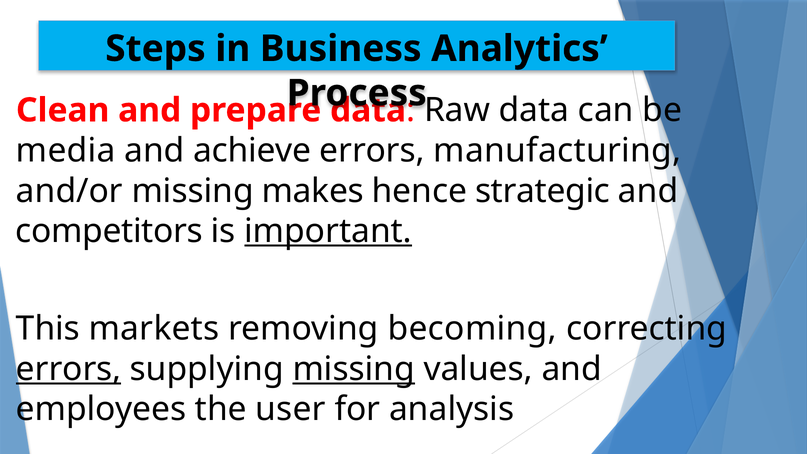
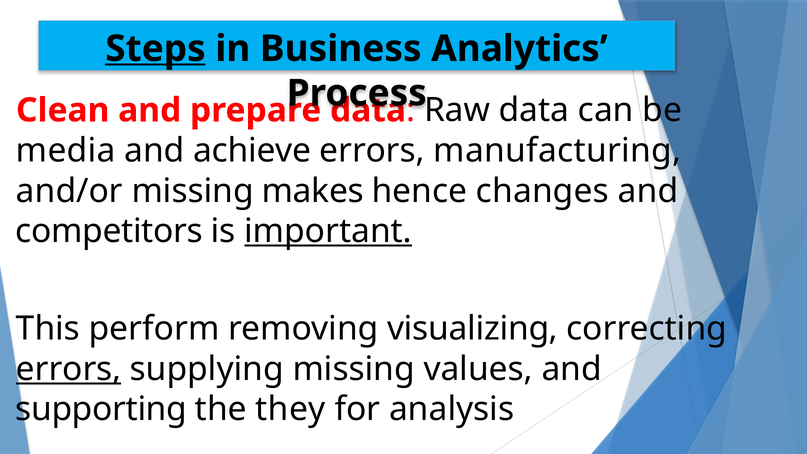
Steps underline: none -> present (155, 49)
strategic: strategic -> changes (542, 191)
markets: markets -> perform (154, 329)
becoming: becoming -> visualizing (473, 329)
missing underline: present -> none (354, 369)
employees: employees -> supporting (101, 409)
user: user -> they (291, 409)
